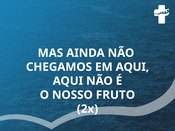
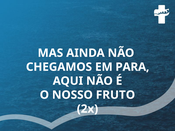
EM AQUI: AQUI -> PARA (132, 67)
